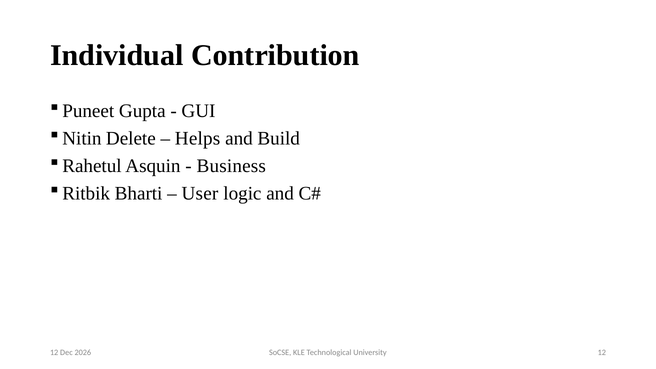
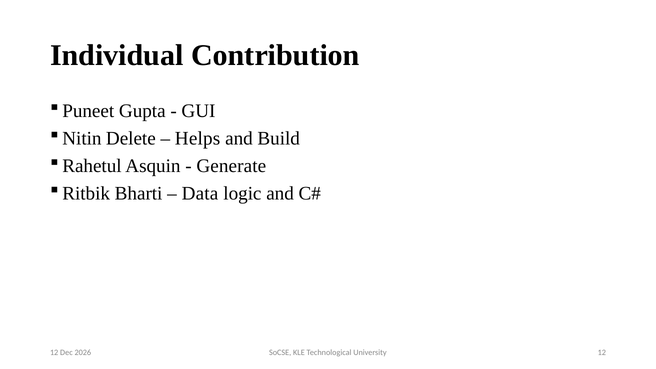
Business: Business -> Generate (231, 166)
User: User -> Data (200, 193)
